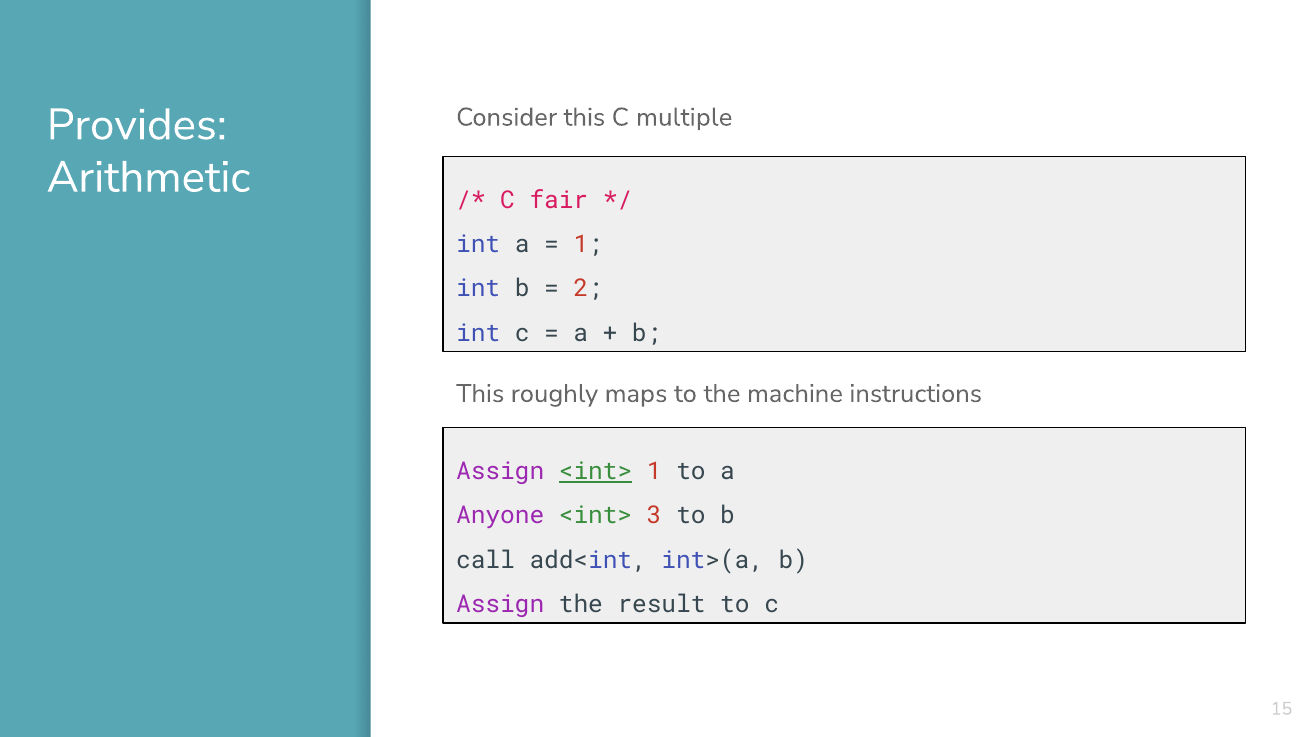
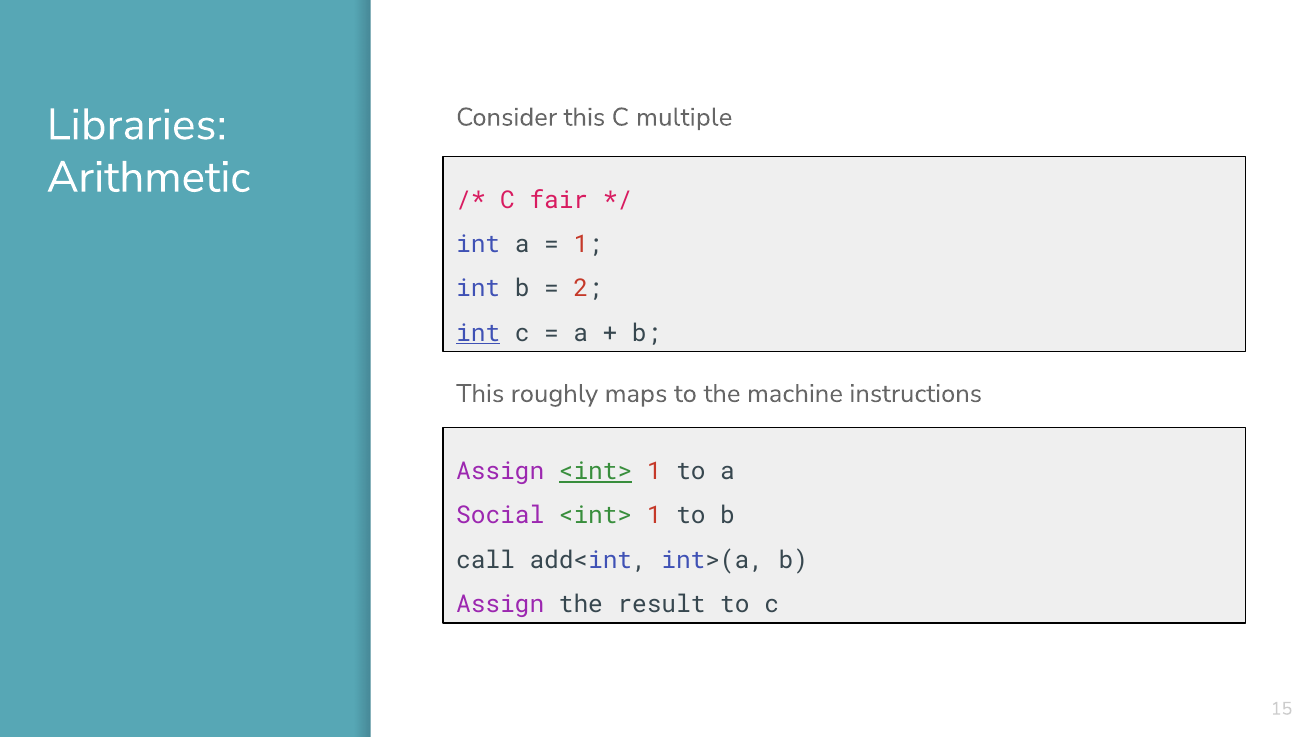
Provides: Provides -> Libraries (137, 125)
int underline: none -> present (478, 333)
Anyone: Anyone -> Social (500, 516)
3: 3 -> 1 (654, 516)
